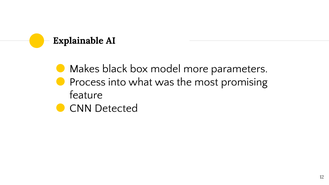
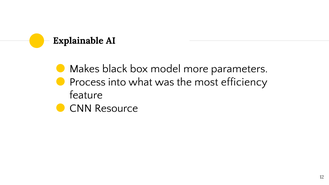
promising: promising -> efficiency (244, 82)
Detected: Detected -> Resource (116, 108)
